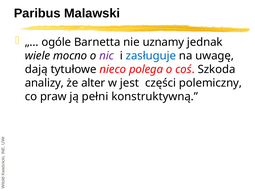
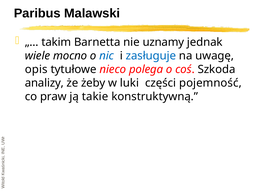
ogóle: ogóle -> takim (56, 42)
nic colour: purple -> blue (107, 56)
dają: dają -> opis (36, 69)
alter: alter -> żeby (93, 83)
jest: jest -> luki (129, 83)
polemiczny: polemiczny -> pojemność (210, 83)
pełni: pełni -> takie (95, 97)
